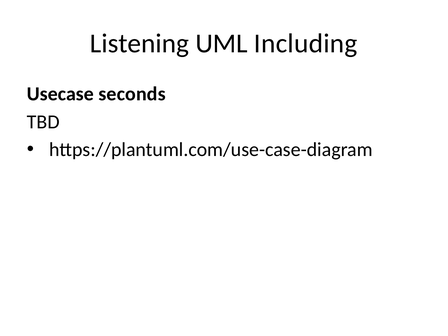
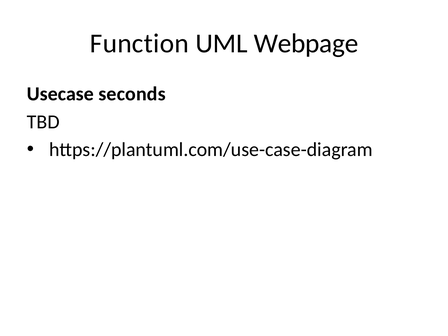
Listening: Listening -> Function (139, 43)
Including: Including -> Webpage (306, 43)
